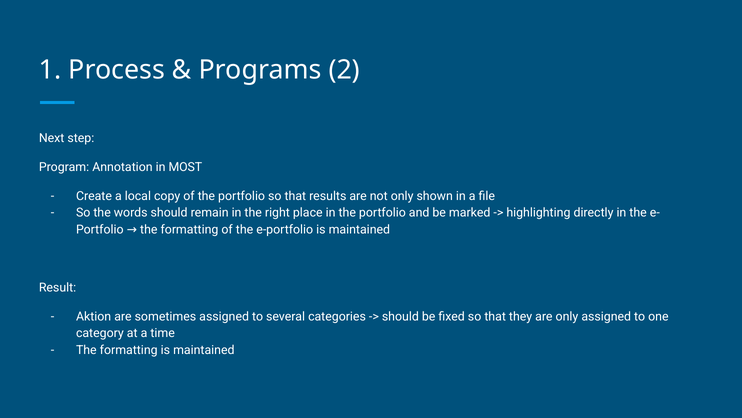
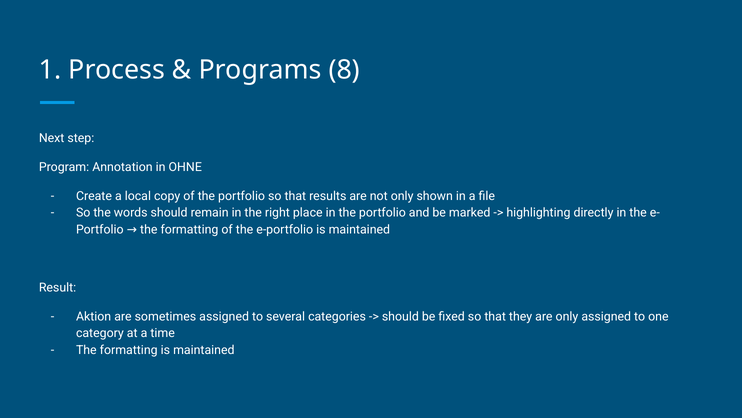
2: 2 -> 8 (344, 70)
MOST: MOST -> OHNE (185, 167)
